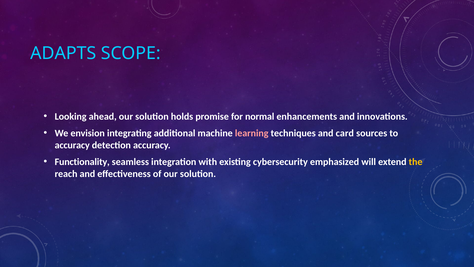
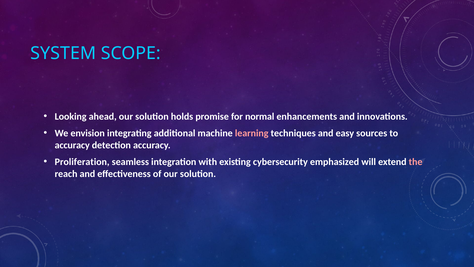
ADAPTS: ADAPTS -> SYSTEM (63, 53)
card: card -> easy (345, 133)
Functionality: Functionality -> Proliferation (82, 162)
the colour: yellow -> pink (416, 162)
